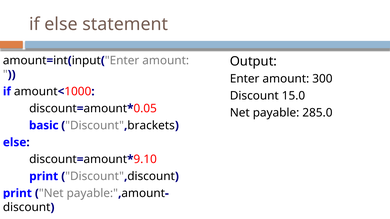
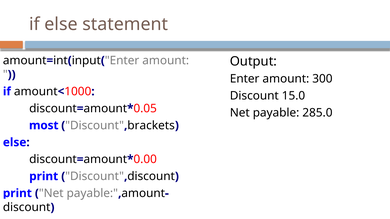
basic: basic -> most (44, 126)
9.10: 9.10 -> 0.00 (145, 160)
